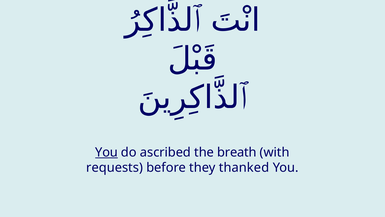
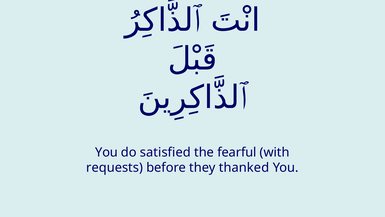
You underline: present -> none (107, 152)
ascribed: ascribed -> satisfied (165, 152)
breath: breath -> fearful (237, 152)
